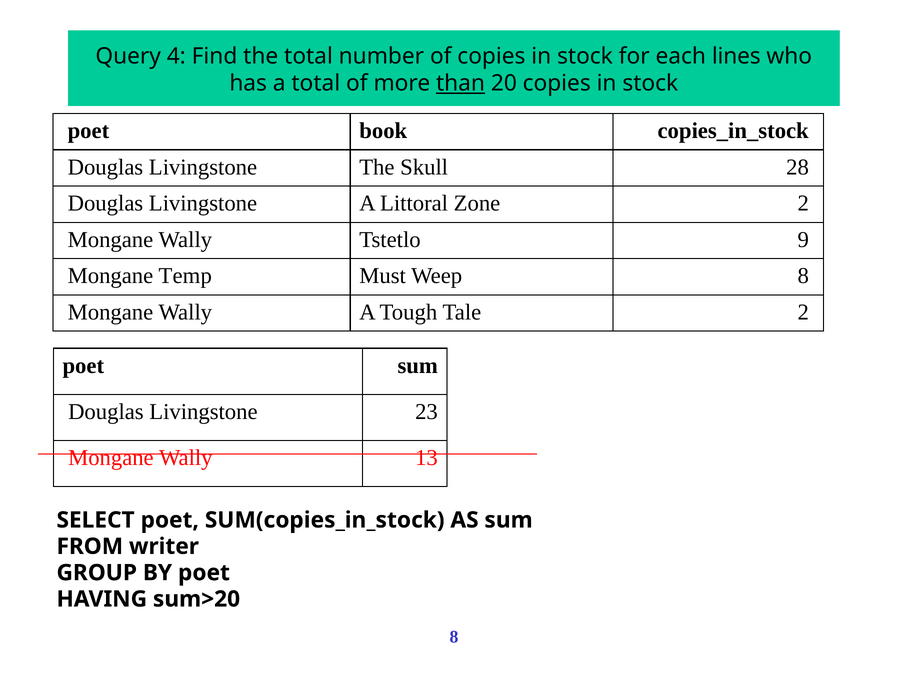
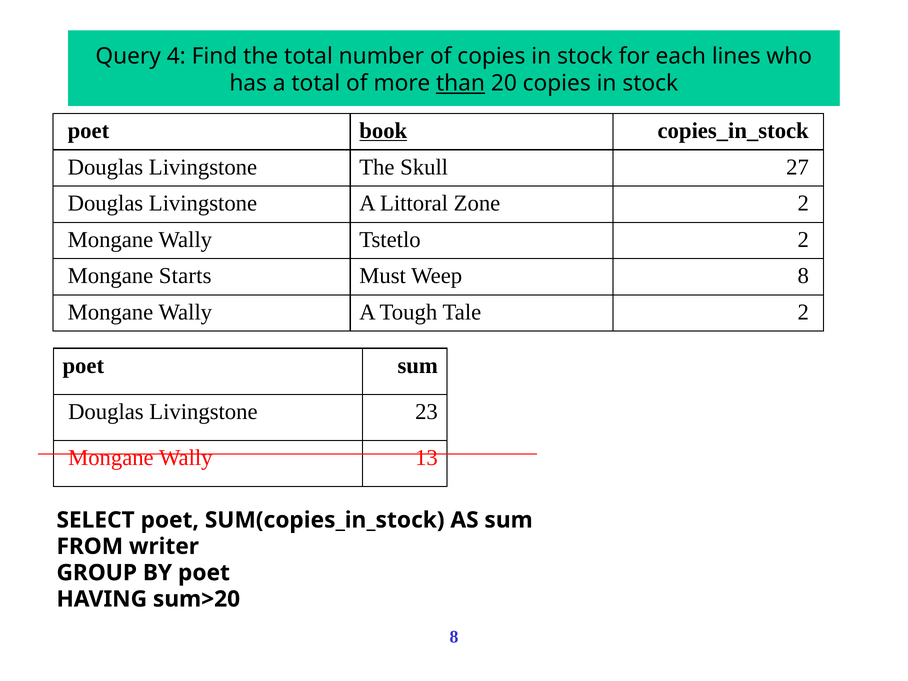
book underline: none -> present (383, 131)
28: 28 -> 27 (798, 167)
Tstetlo 9: 9 -> 2 (803, 240)
Temp: Temp -> Starts (185, 276)
